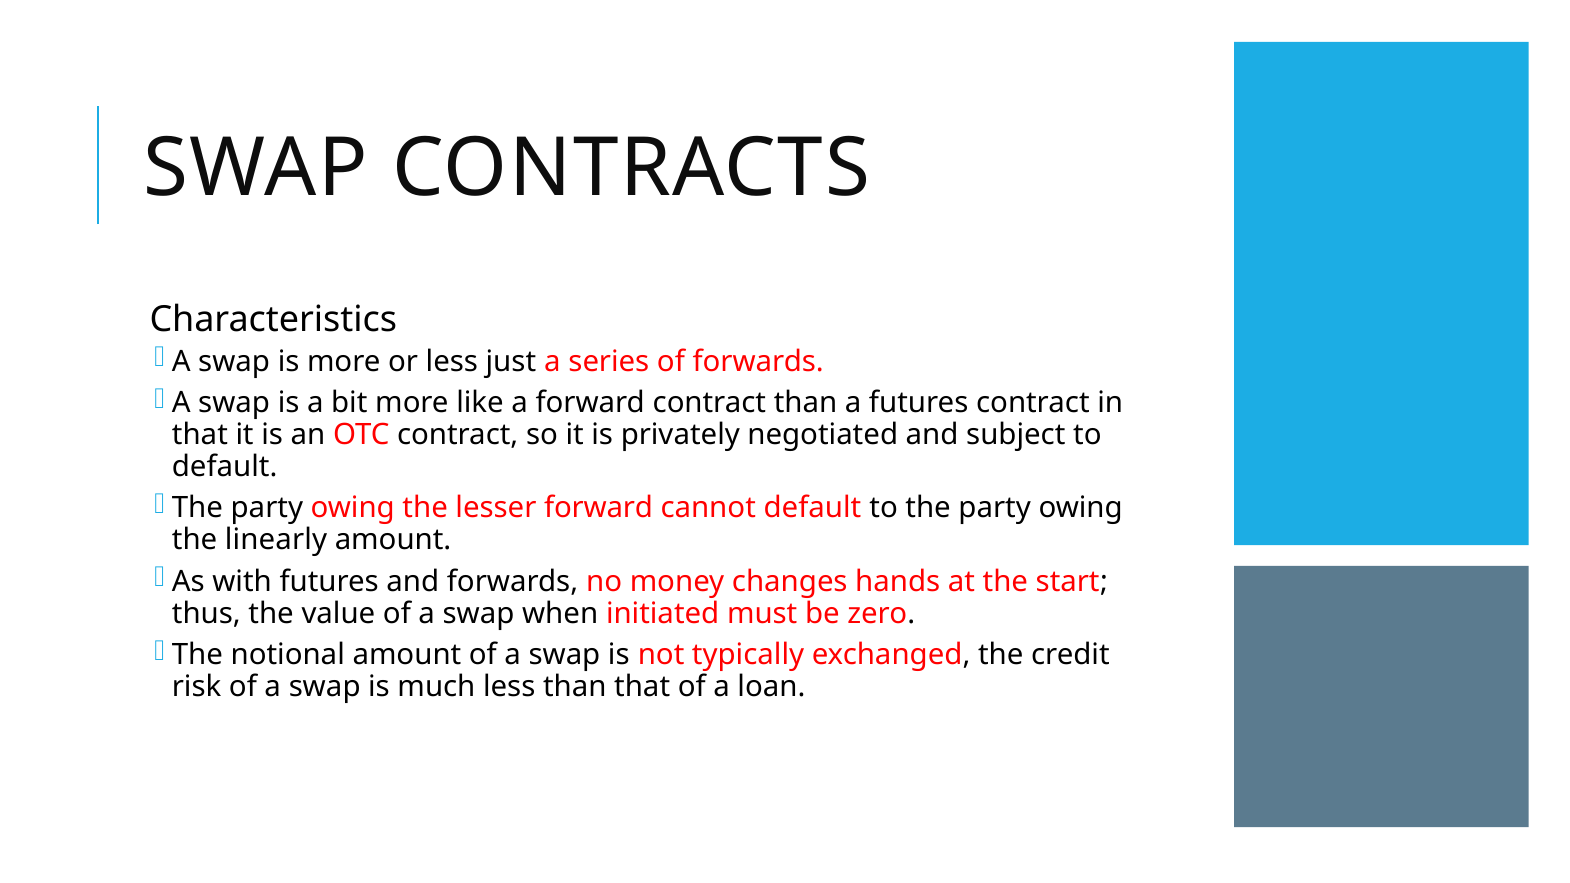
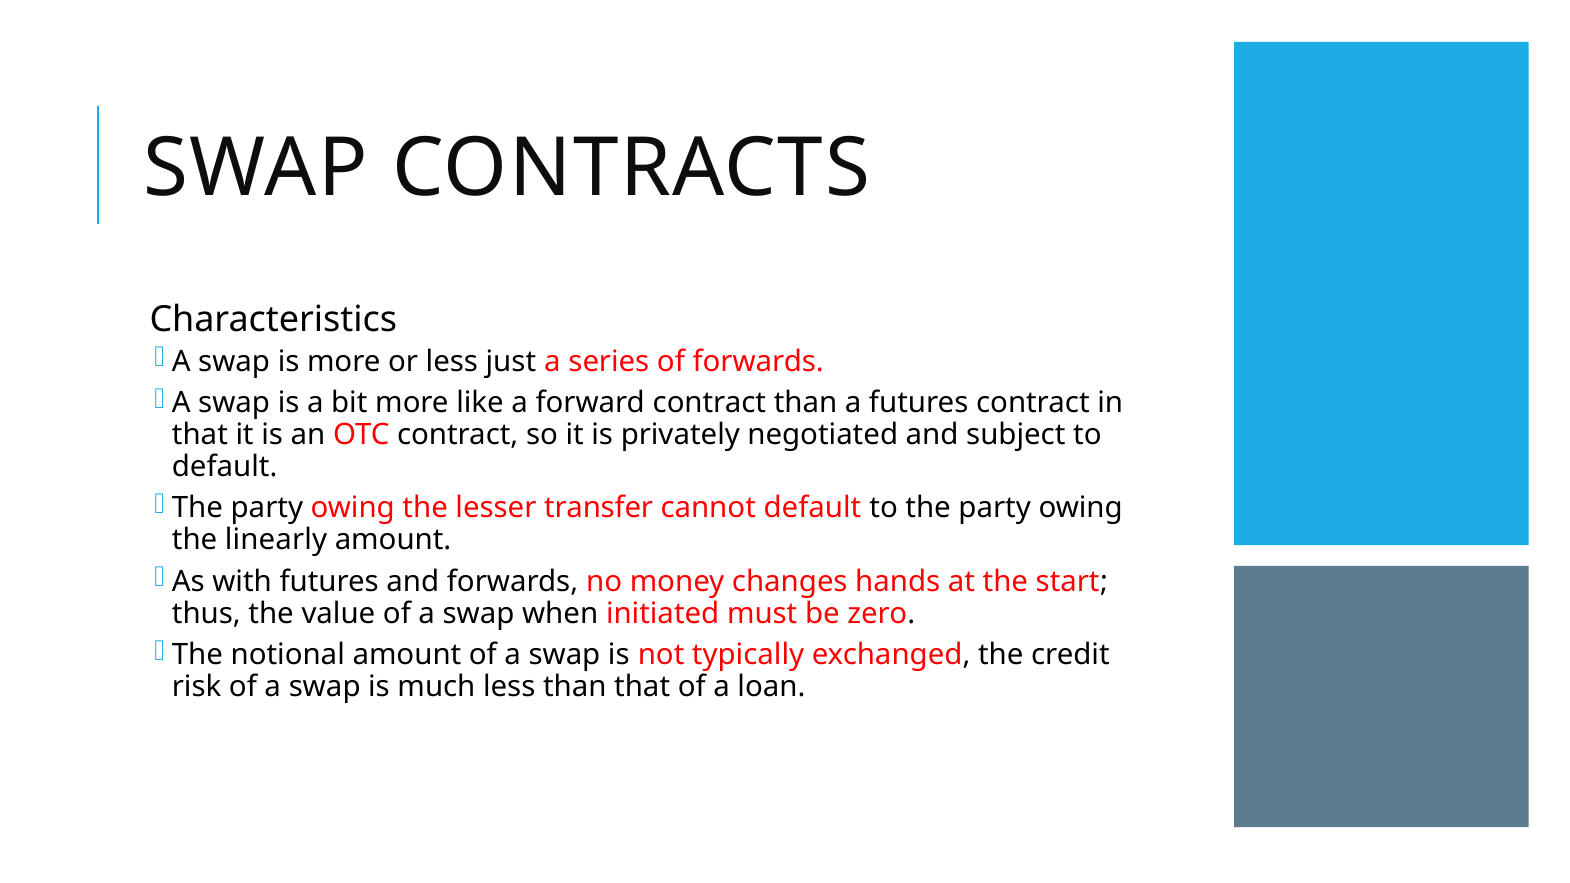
lesser forward: forward -> transfer (599, 508)
